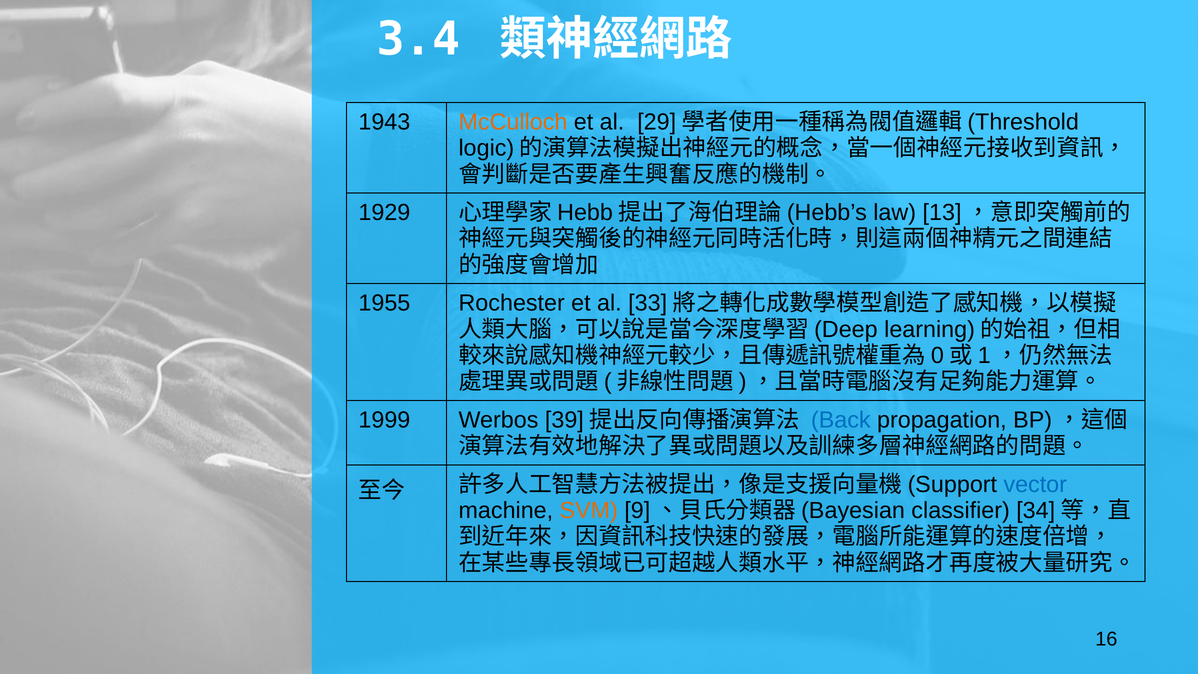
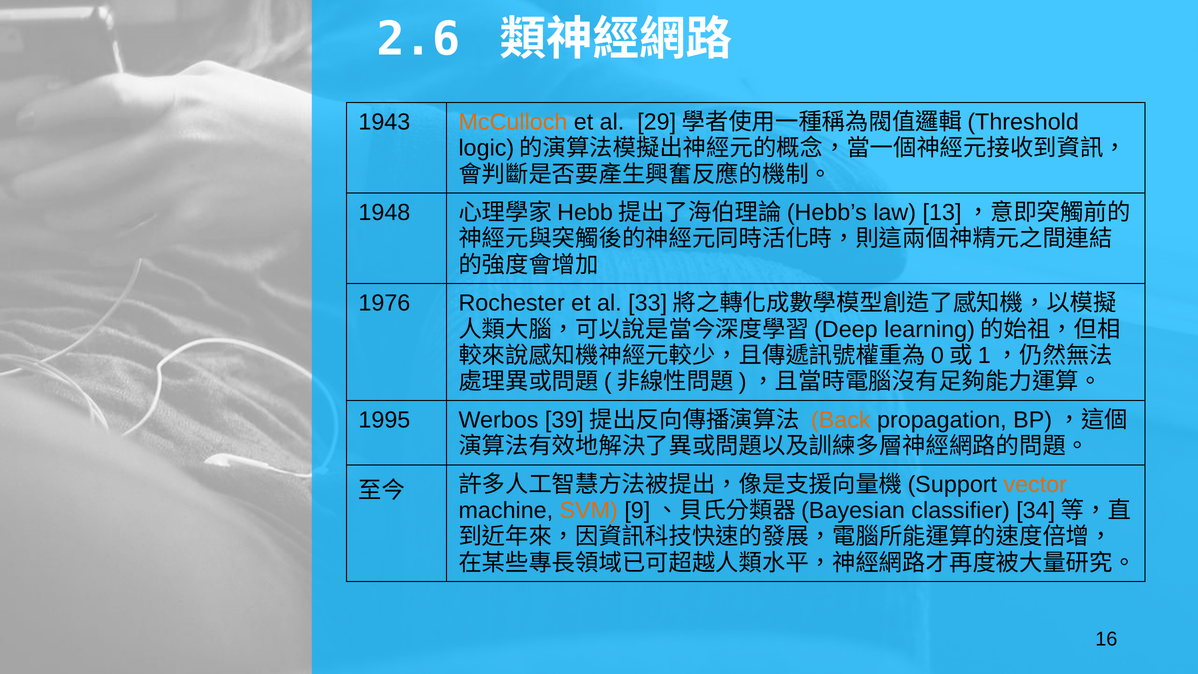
3.4: 3.4 -> 2.6 (419, 39)
1929: 1929 -> 1948 (384, 213)
1955: 1955 -> 1976 (384, 303)
1999: 1999 -> 1995 (384, 420)
Back colour: blue -> orange (841, 420)
vector colour: blue -> orange (1035, 484)
